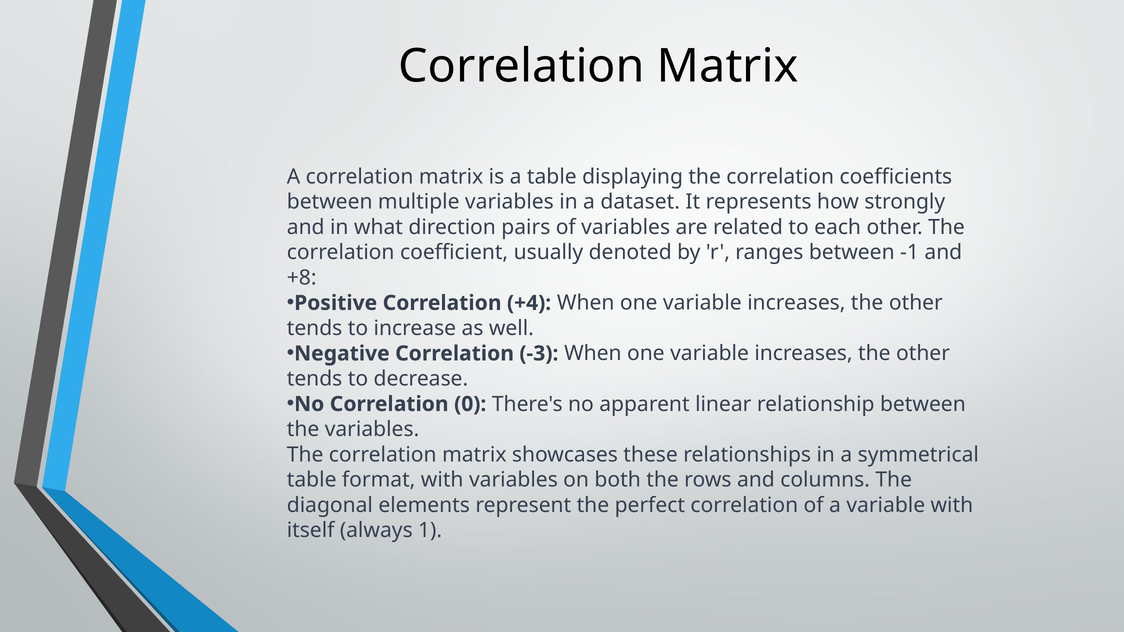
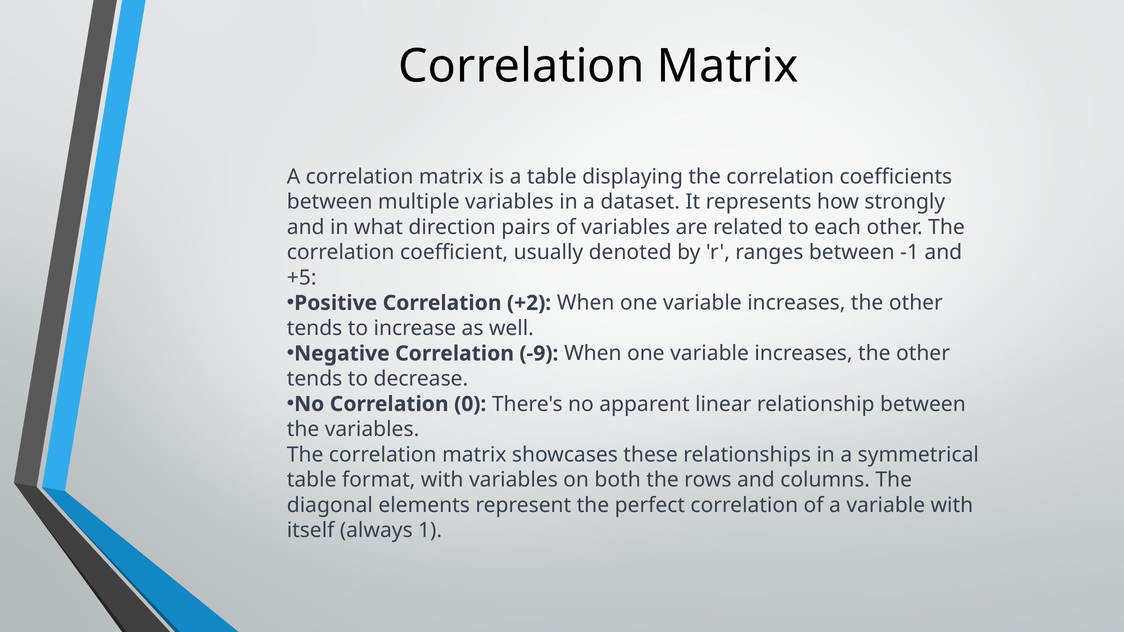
+8: +8 -> +5 (302, 278)
+4: +4 -> +2 (529, 303)
-3: -3 -> -9 (539, 354)
